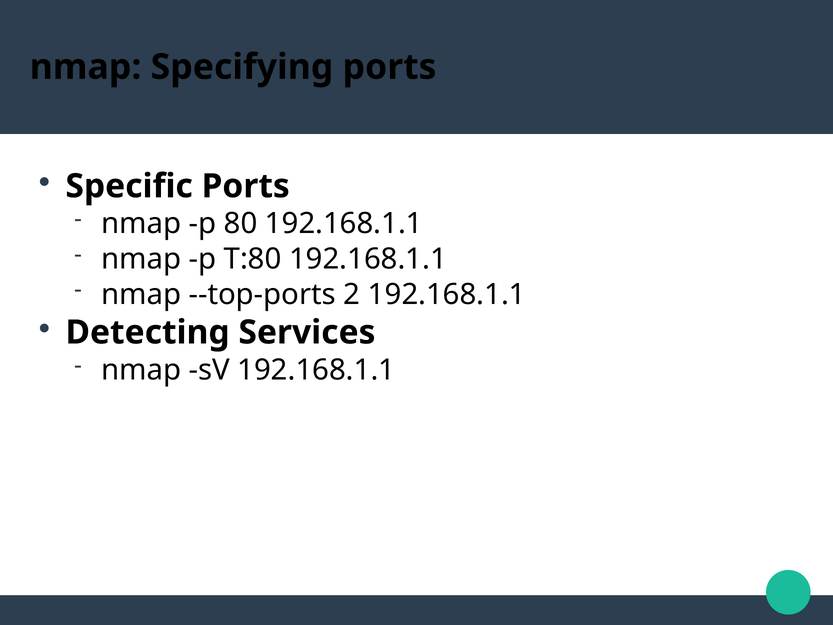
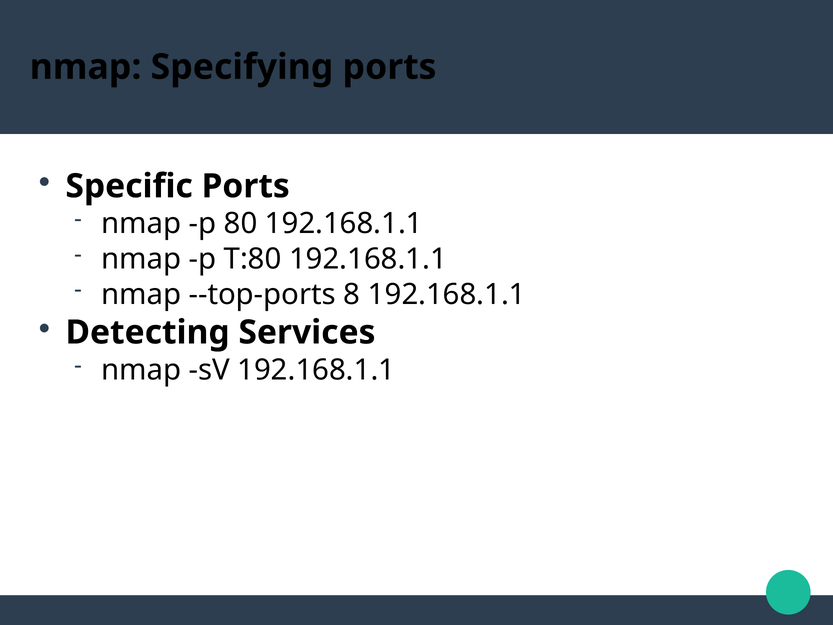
2: 2 -> 8 (352, 294)
